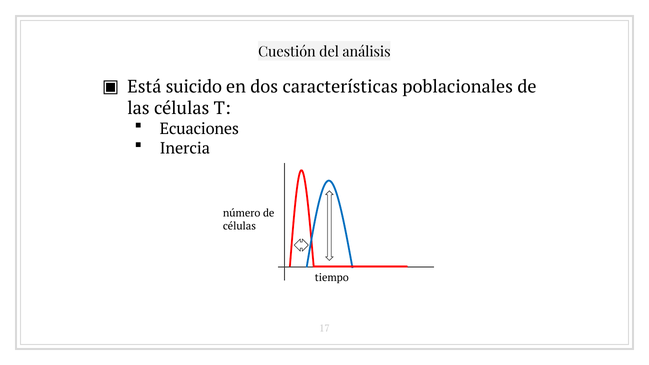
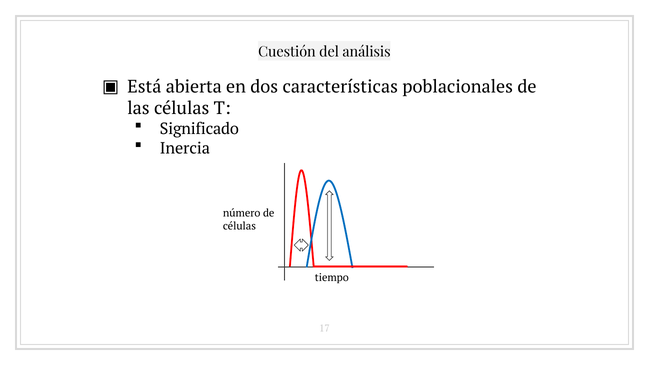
suicido: suicido -> abierta (194, 87)
Ecuaciones: Ecuaciones -> Significado (199, 129)
